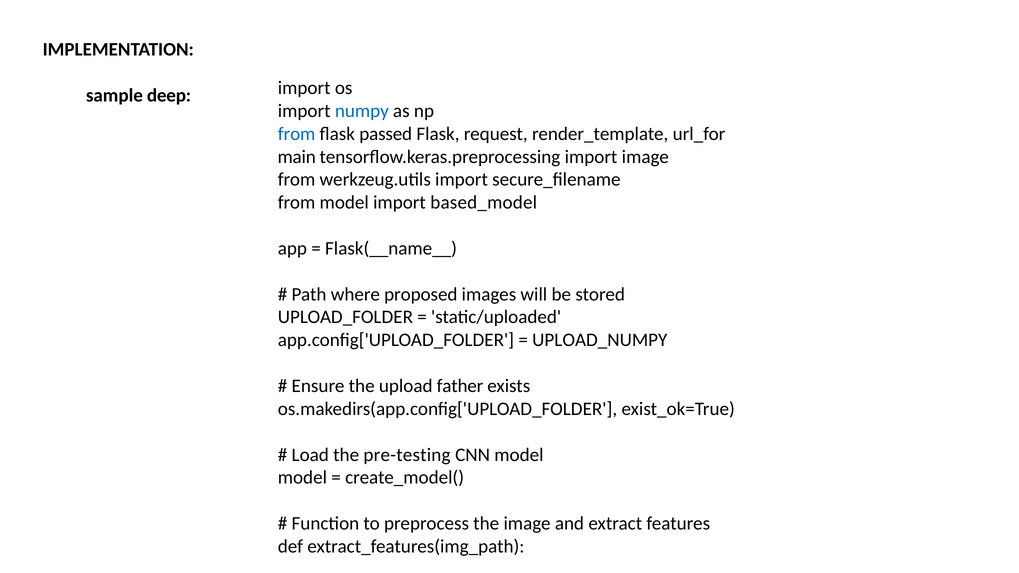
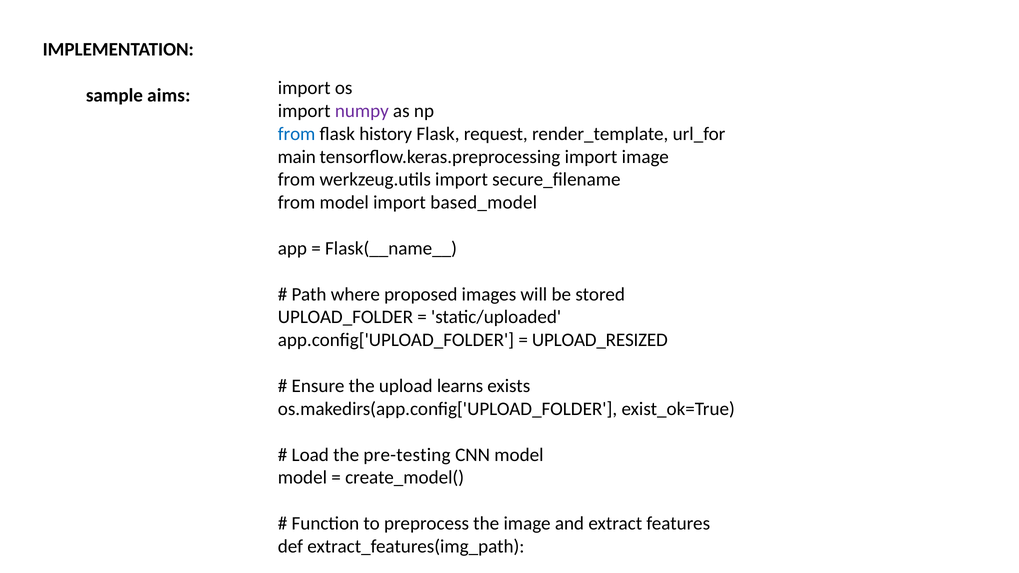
deep: deep -> aims (169, 95)
numpy colour: blue -> purple (362, 111)
passed: passed -> history (386, 134)
UPLOAD_NUMPY: UPLOAD_NUMPY -> UPLOAD_RESIZED (600, 340)
father: father -> learns (460, 386)
